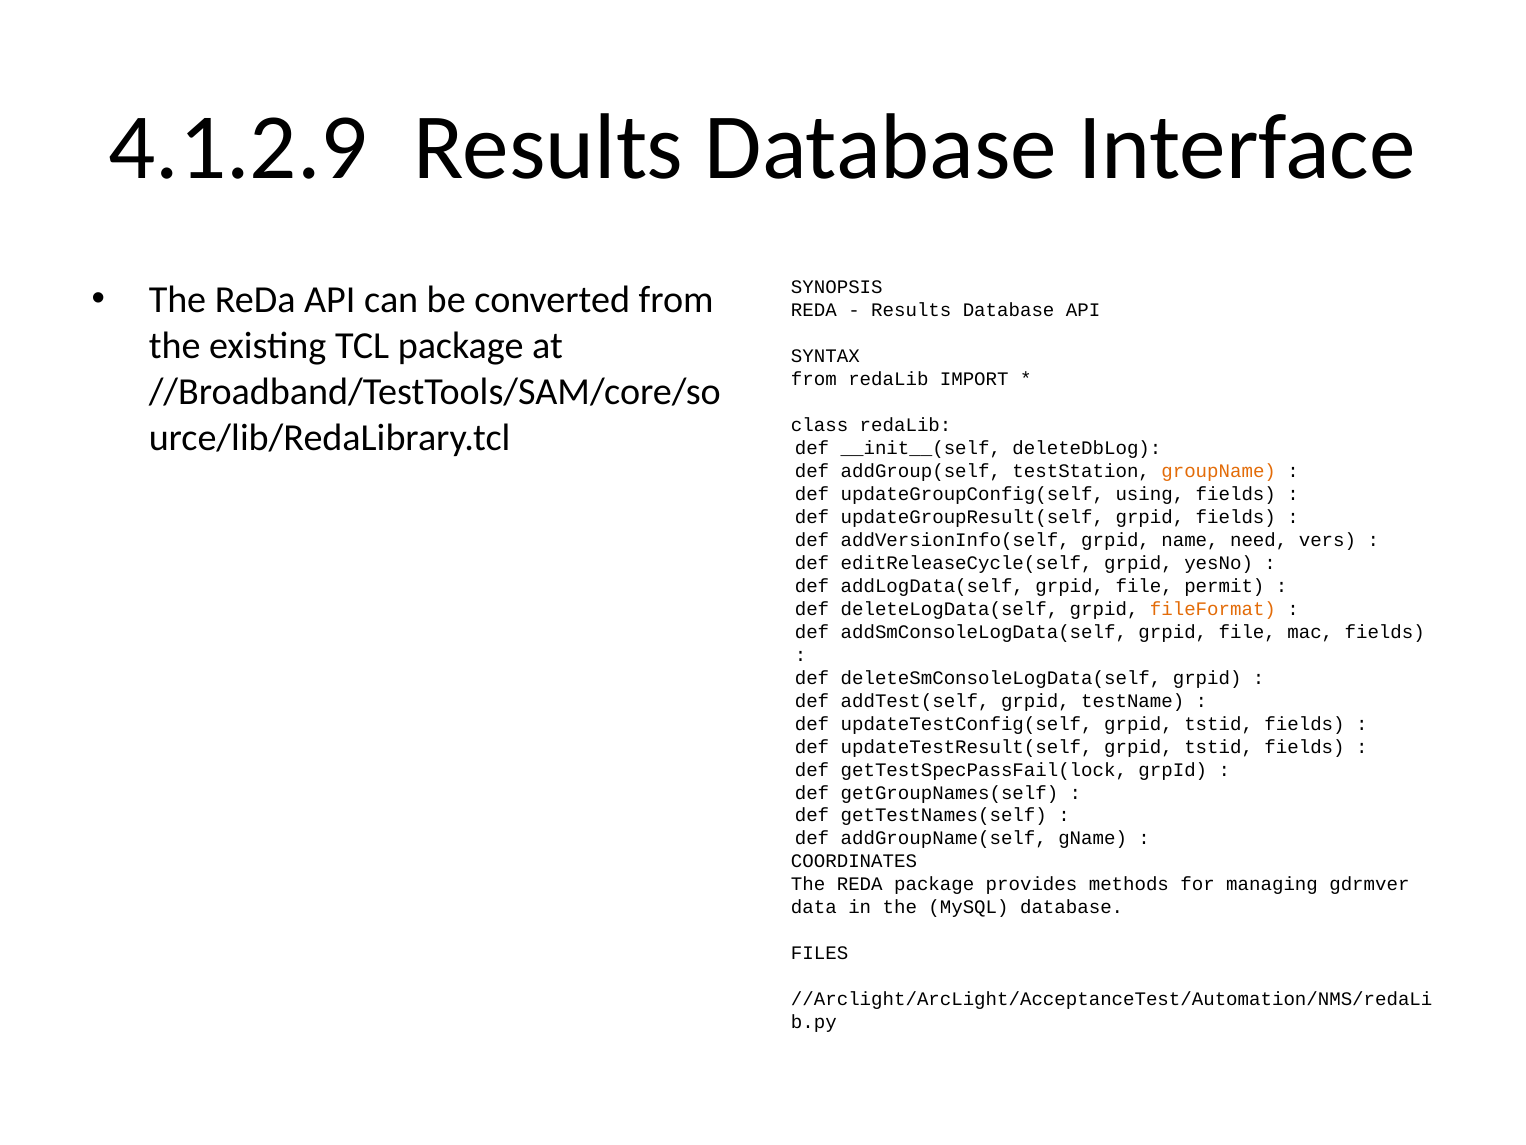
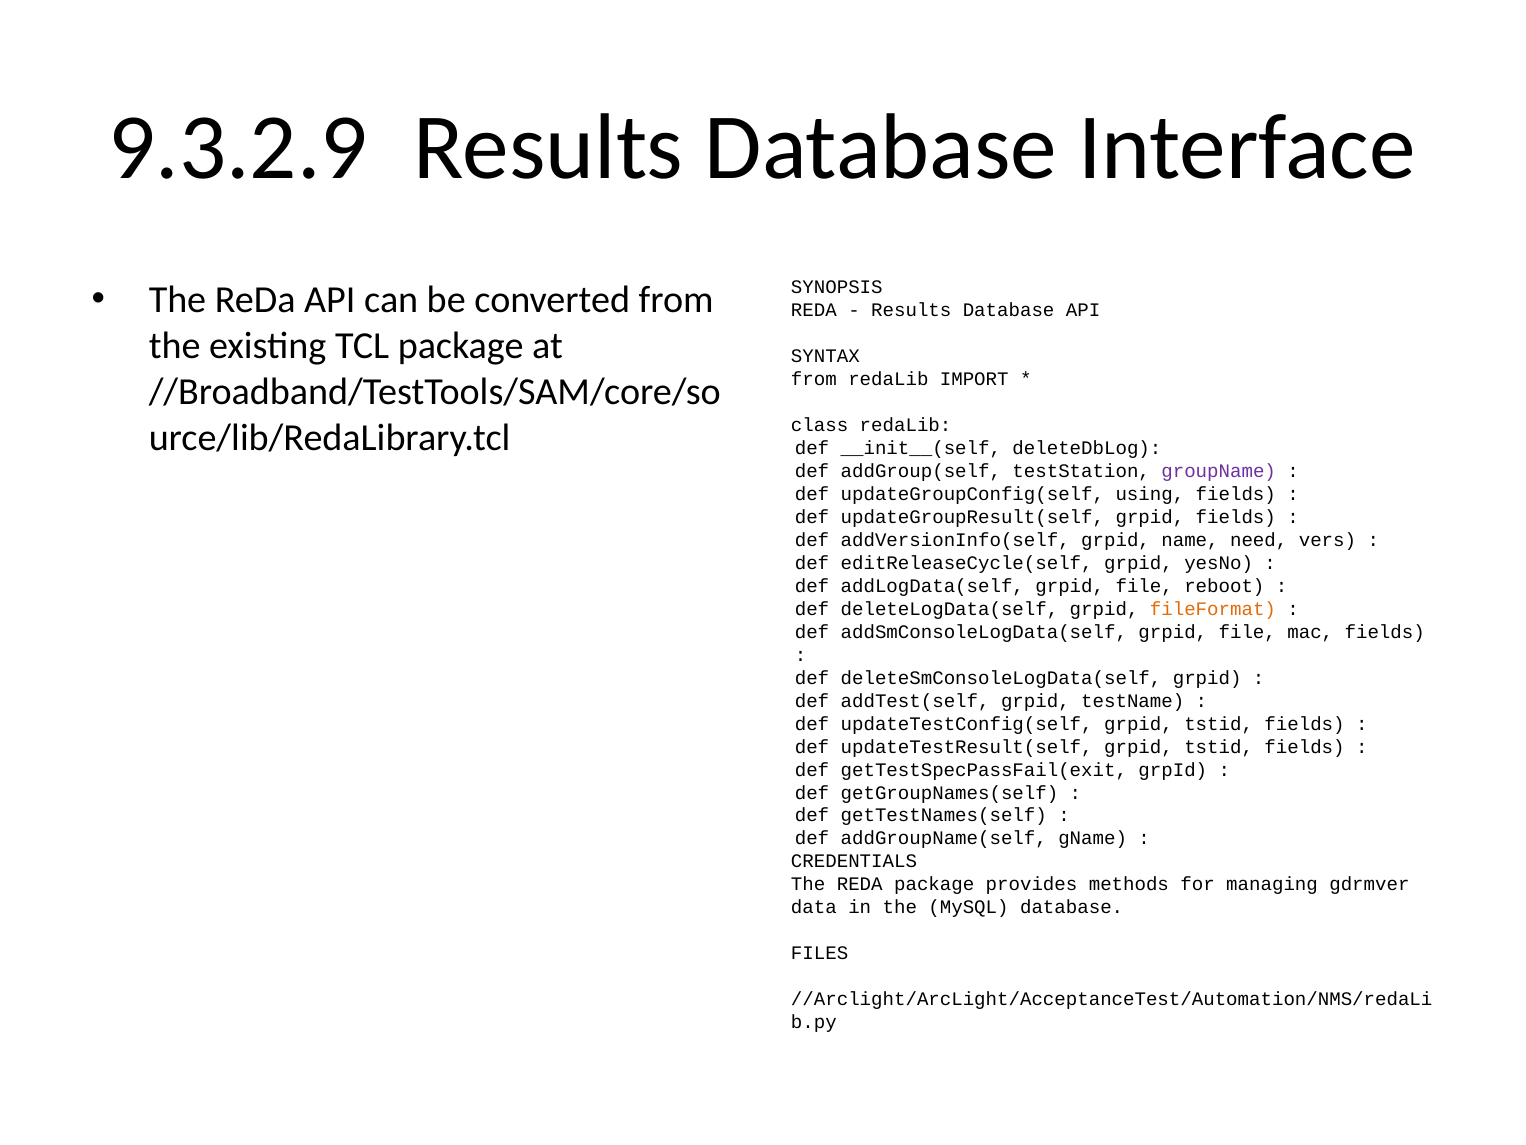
4.1.2.9: 4.1.2.9 -> 9.3.2.9 (238, 148)
groupName colour: orange -> purple (1219, 471)
permit: permit -> reboot (1224, 586)
getTestSpecPassFail(lock: getTestSpecPassFail(lock -> getTestSpecPassFail(exit (984, 769)
COORDINATES: COORDINATES -> CREDENTIALS (854, 861)
